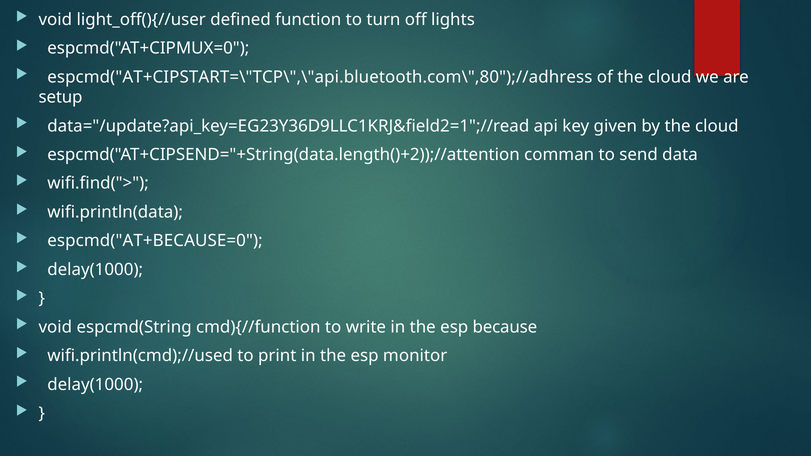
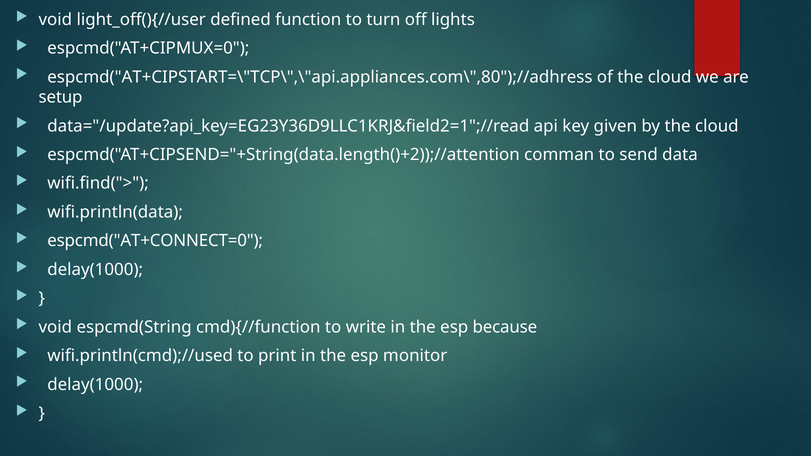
espcmd("AT+CIPSTART=\"TCP\",\"api.bluetooth.com\",80");//adhress: espcmd("AT+CIPSTART=\"TCP\",\"api.bluetooth.com\",80");//adhress -> espcmd("AT+CIPSTART=\"TCP\",\"api.appliances.com\",80");//adhress (320, 77)
espcmd("AT+BECAUSE=0: espcmd("AT+BECAUSE=0 -> espcmd("AT+CONNECT=0 (155, 241)
